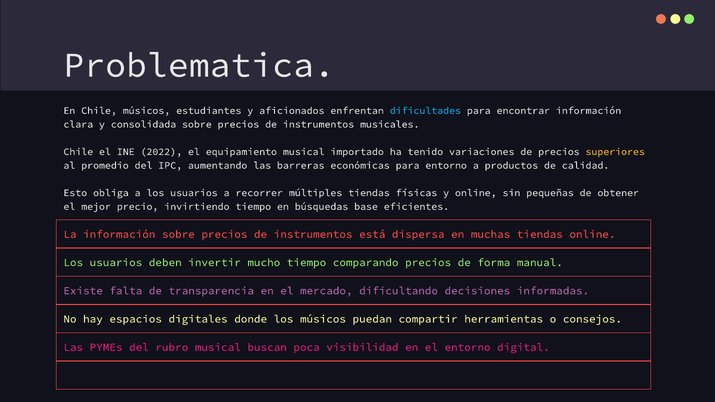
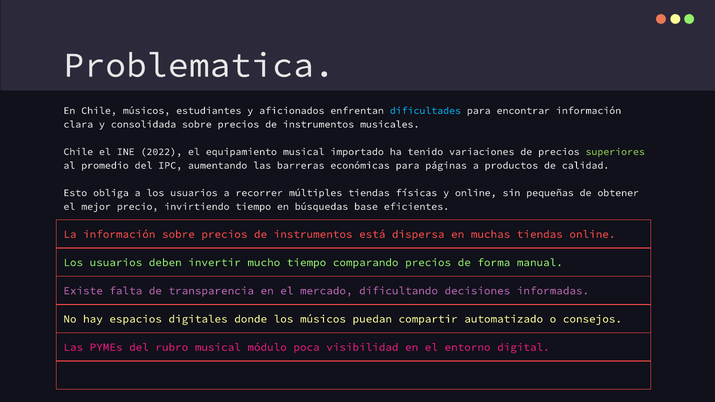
superiores colour: yellow -> light green (615, 152)
para entorno: entorno -> páginas (446, 165)
herramientas: herramientas -> automatizado (504, 319)
buscan: buscan -> módulo (267, 347)
